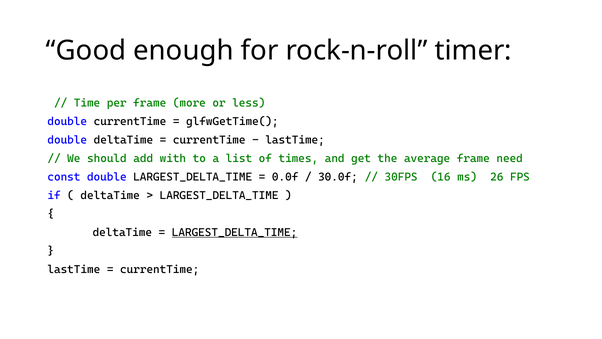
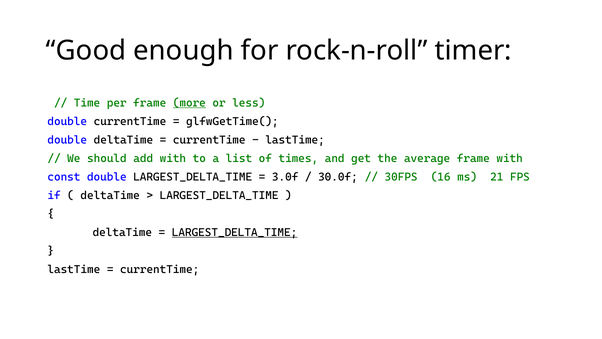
more underline: none -> present (189, 103)
frame need: need -> with (510, 158)
0.0f: 0.0f -> 3.0f (285, 177)
26: 26 -> 21 (497, 177)
